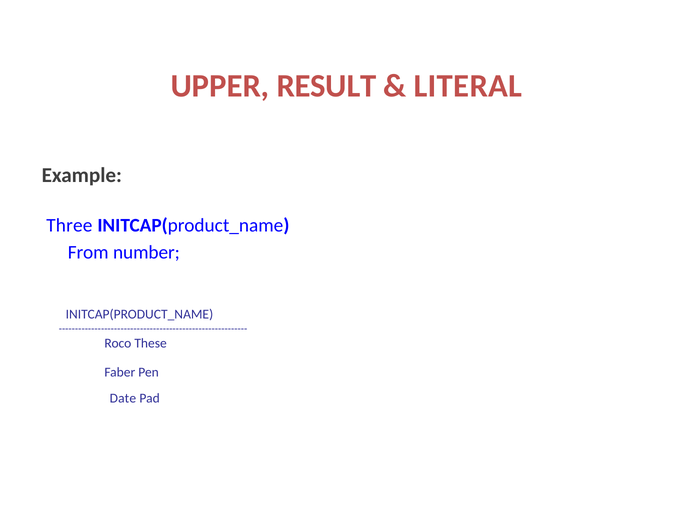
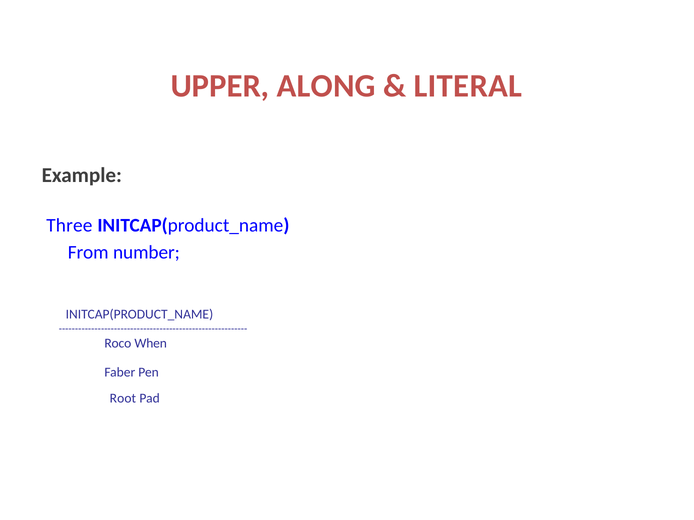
RESULT: RESULT -> ALONG (326, 86)
These: These -> When (151, 344)
Date: Date -> Root (123, 399)
